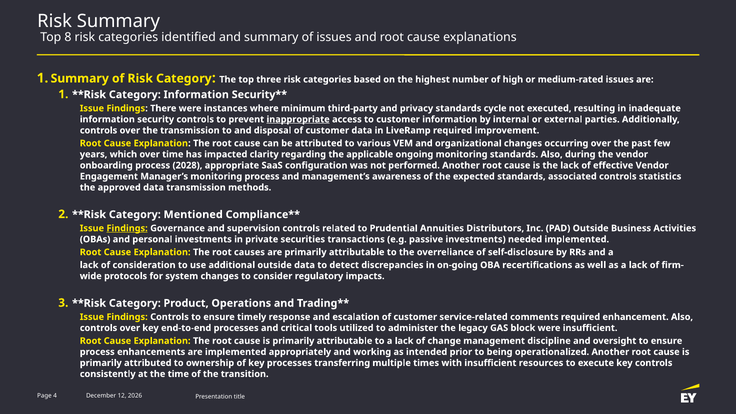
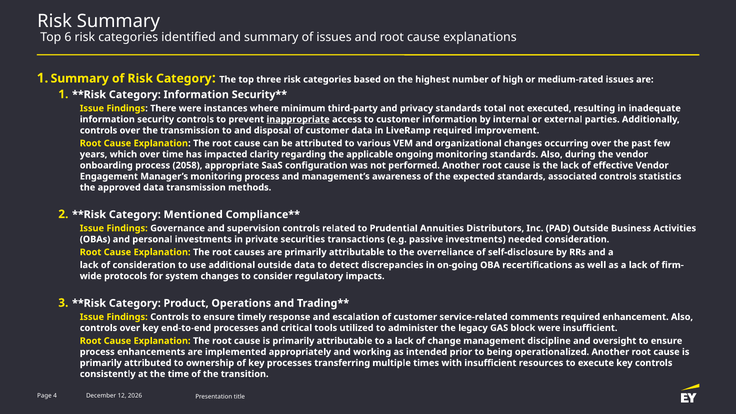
8: 8 -> 6 (68, 37)
cycle: cycle -> total (495, 108)
2028: 2028 -> 2058 (187, 165)
Findings underline: present -> none (127, 228)
needed implemented: implemented -> consideration (577, 239)
